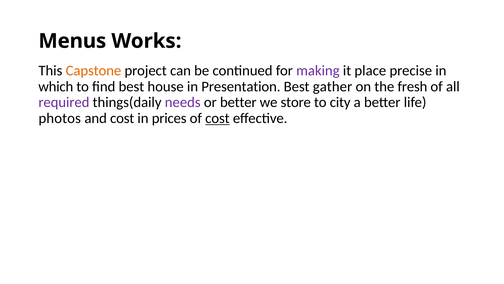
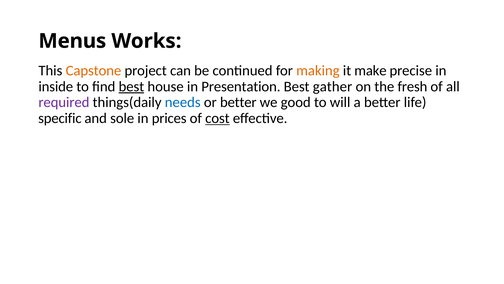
making colour: purple -> orange (318, 70)
place: place -> make (370, 70)
which: which -> inside (56, 86)
best underline: none -> present (131, 86)
needs colour: purple -> blue (183, 102)
store: store -> good (296, 102)
city: city -> will (340, 102)
photos: photos -> specific (60, 118)
and cost: cost -> sole (122, 118)
